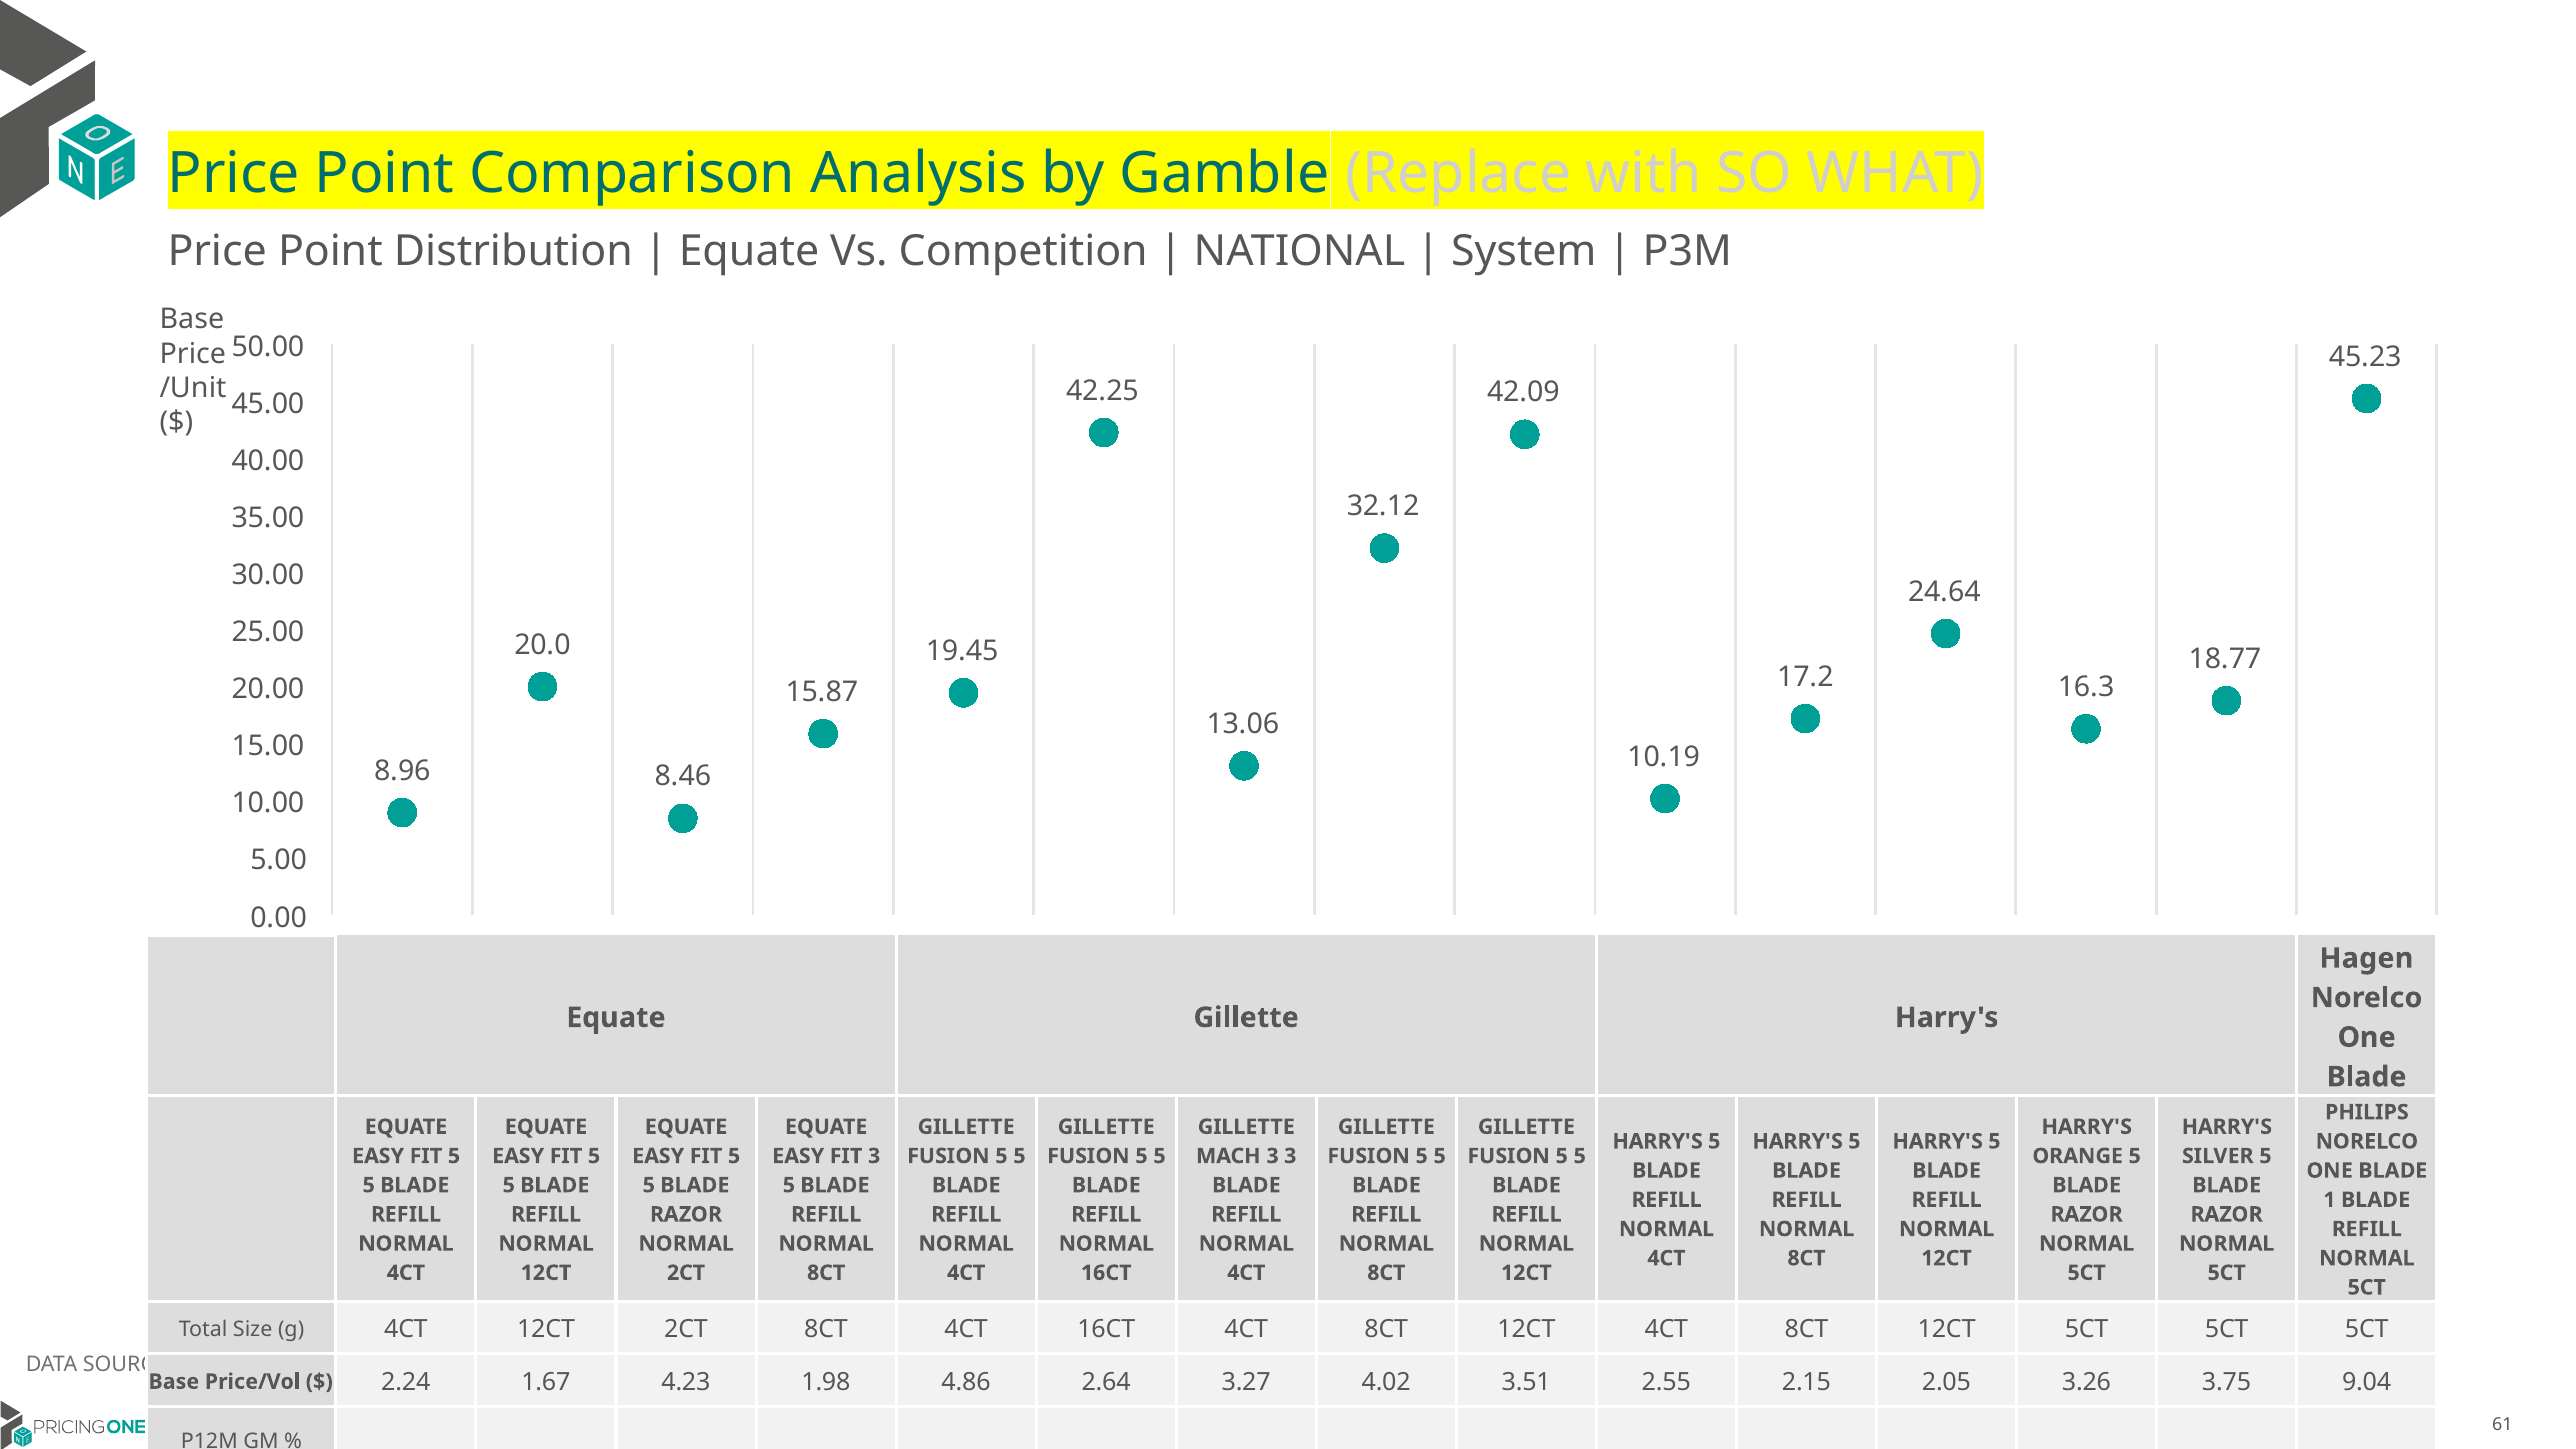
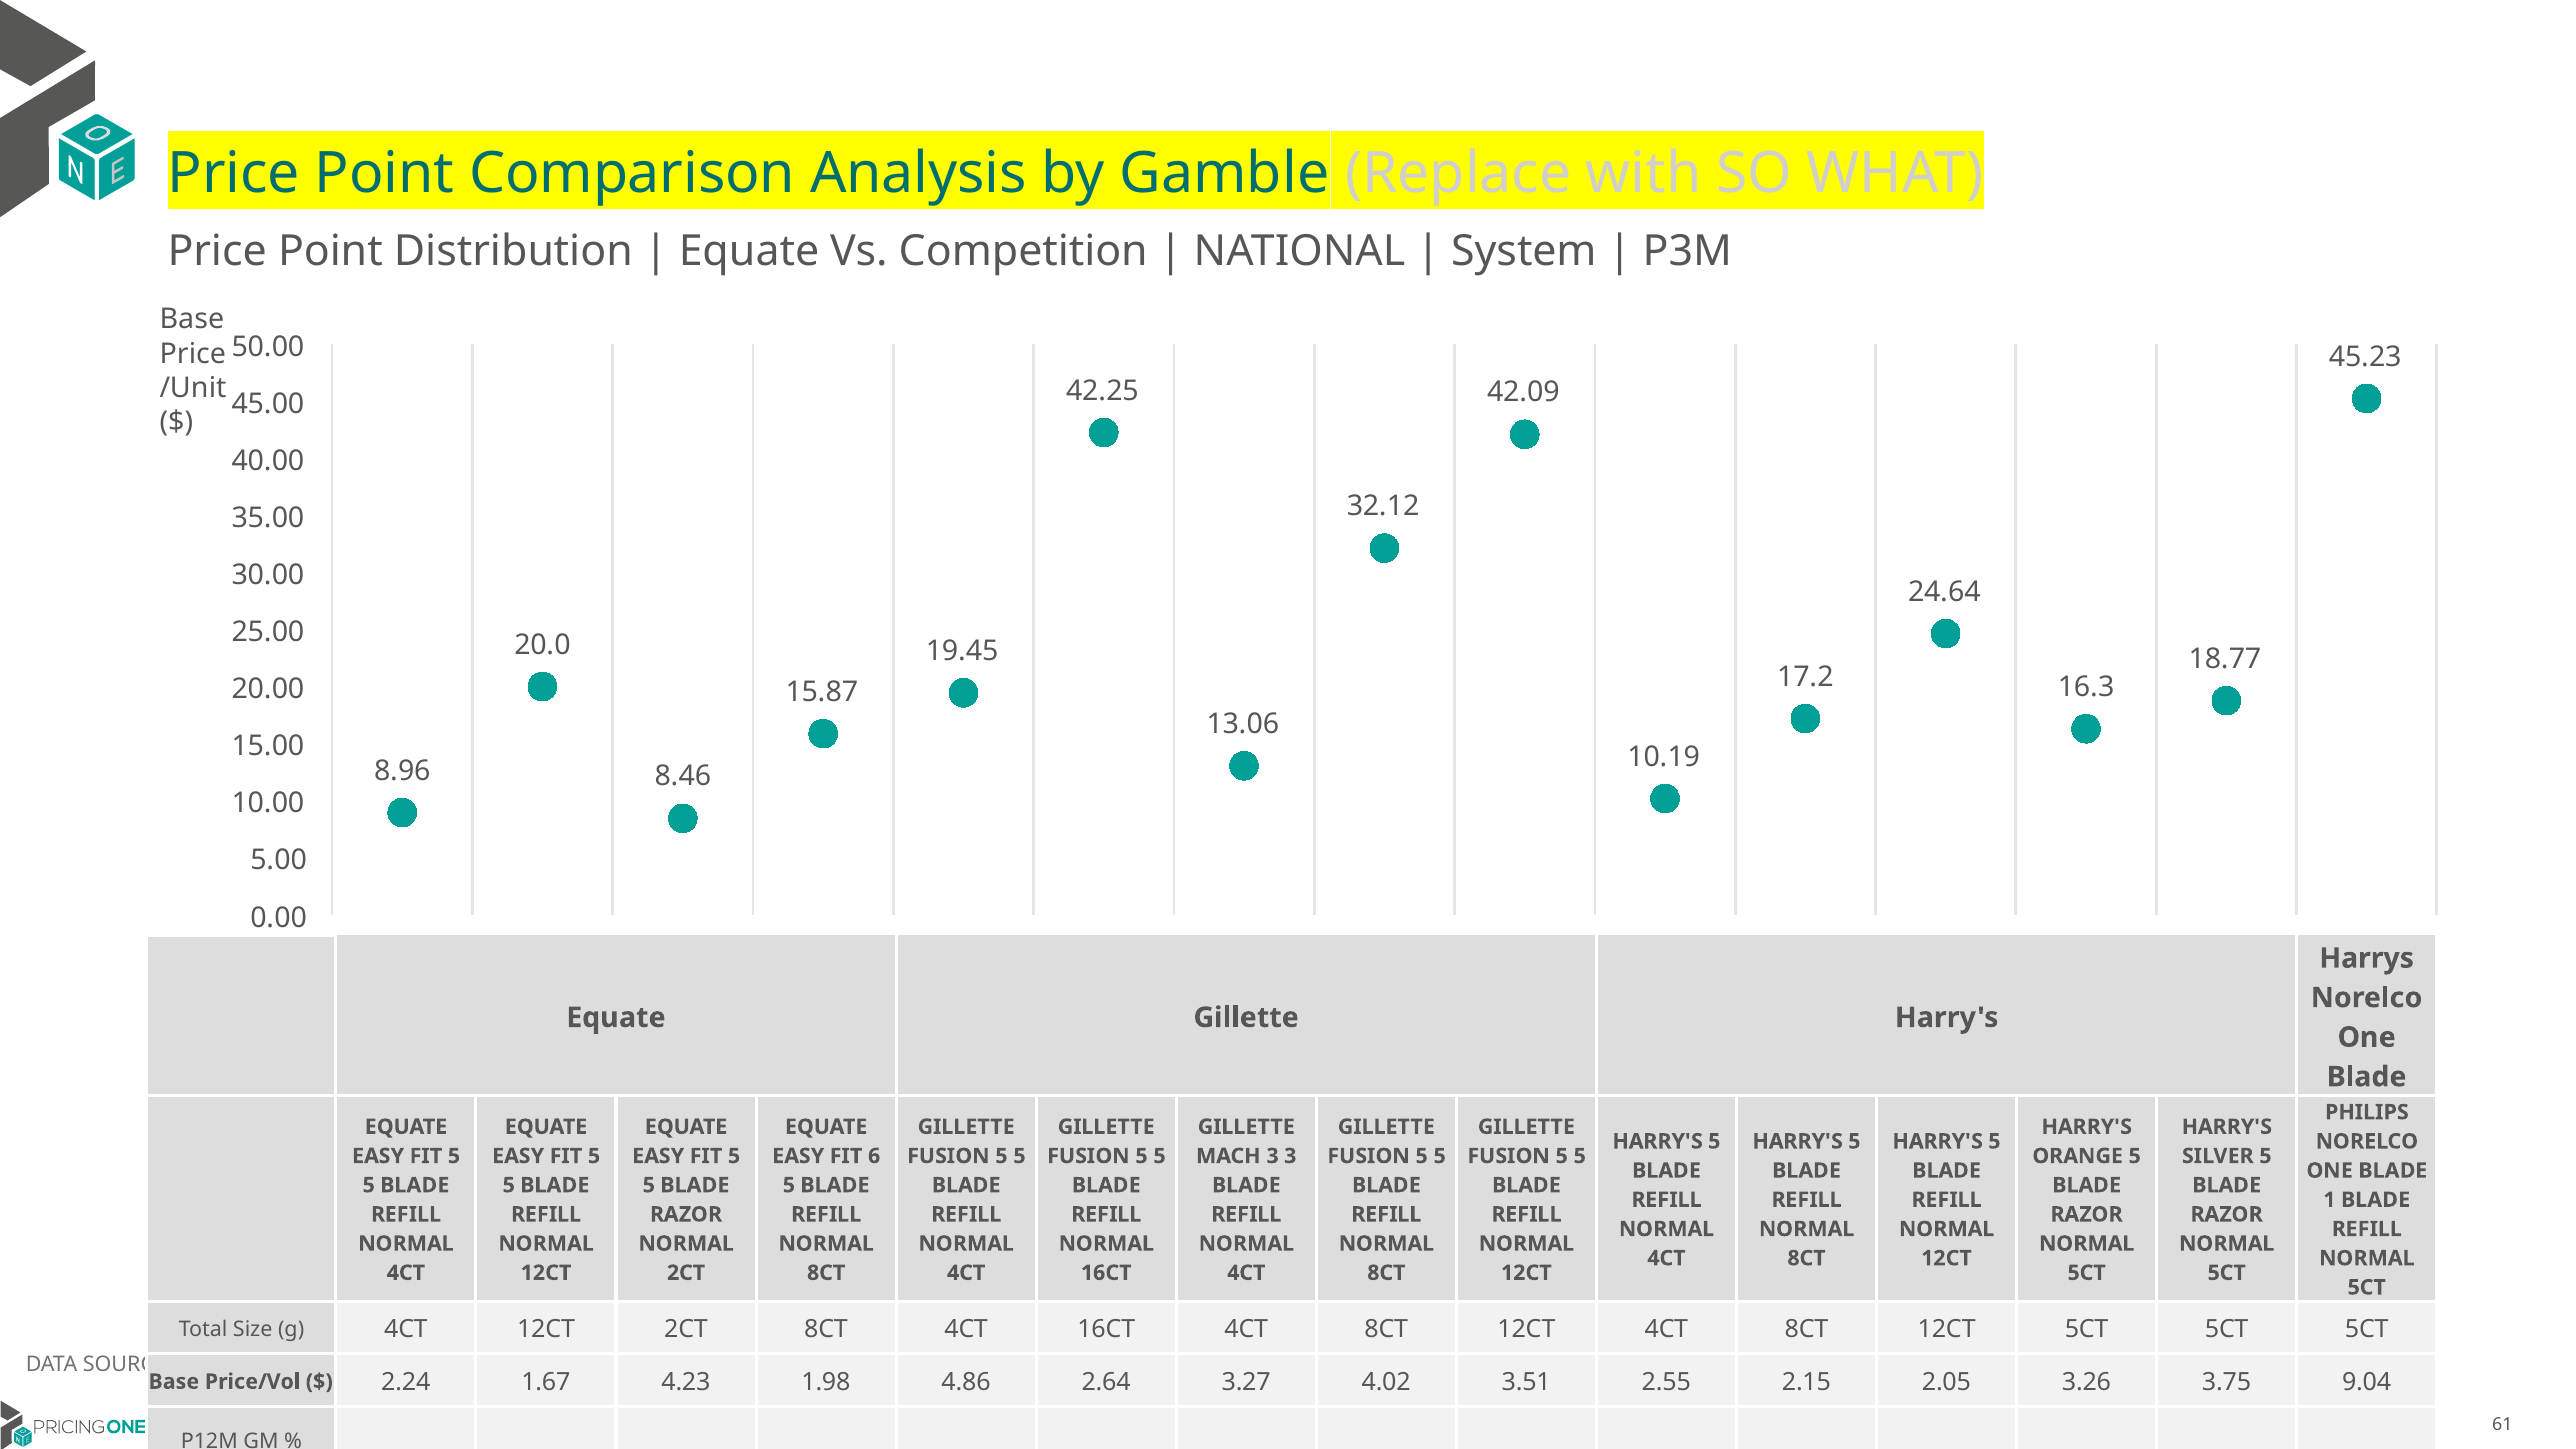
Hagen: Hagen -> Harrys (2367, 958)
FIT 3: 3 -> 6 (874, 1156)
